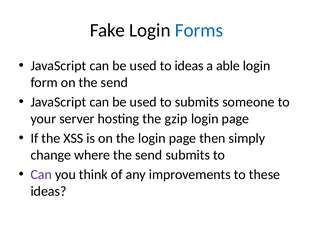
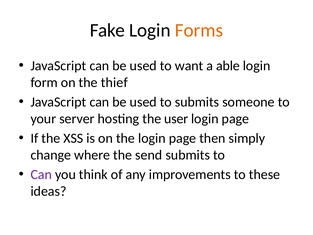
Forms colour: blue -> orange (199, 30)
to ideas: ideas -> want (189, 66)
on the send: send -> thief (114, 82)
gzip: gzip -> user (176, 119)
